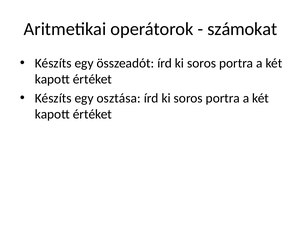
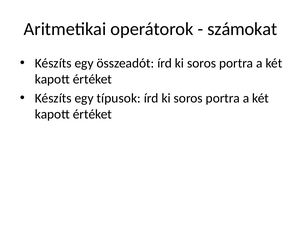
osztása: osztása -> típusok (119, 98)
